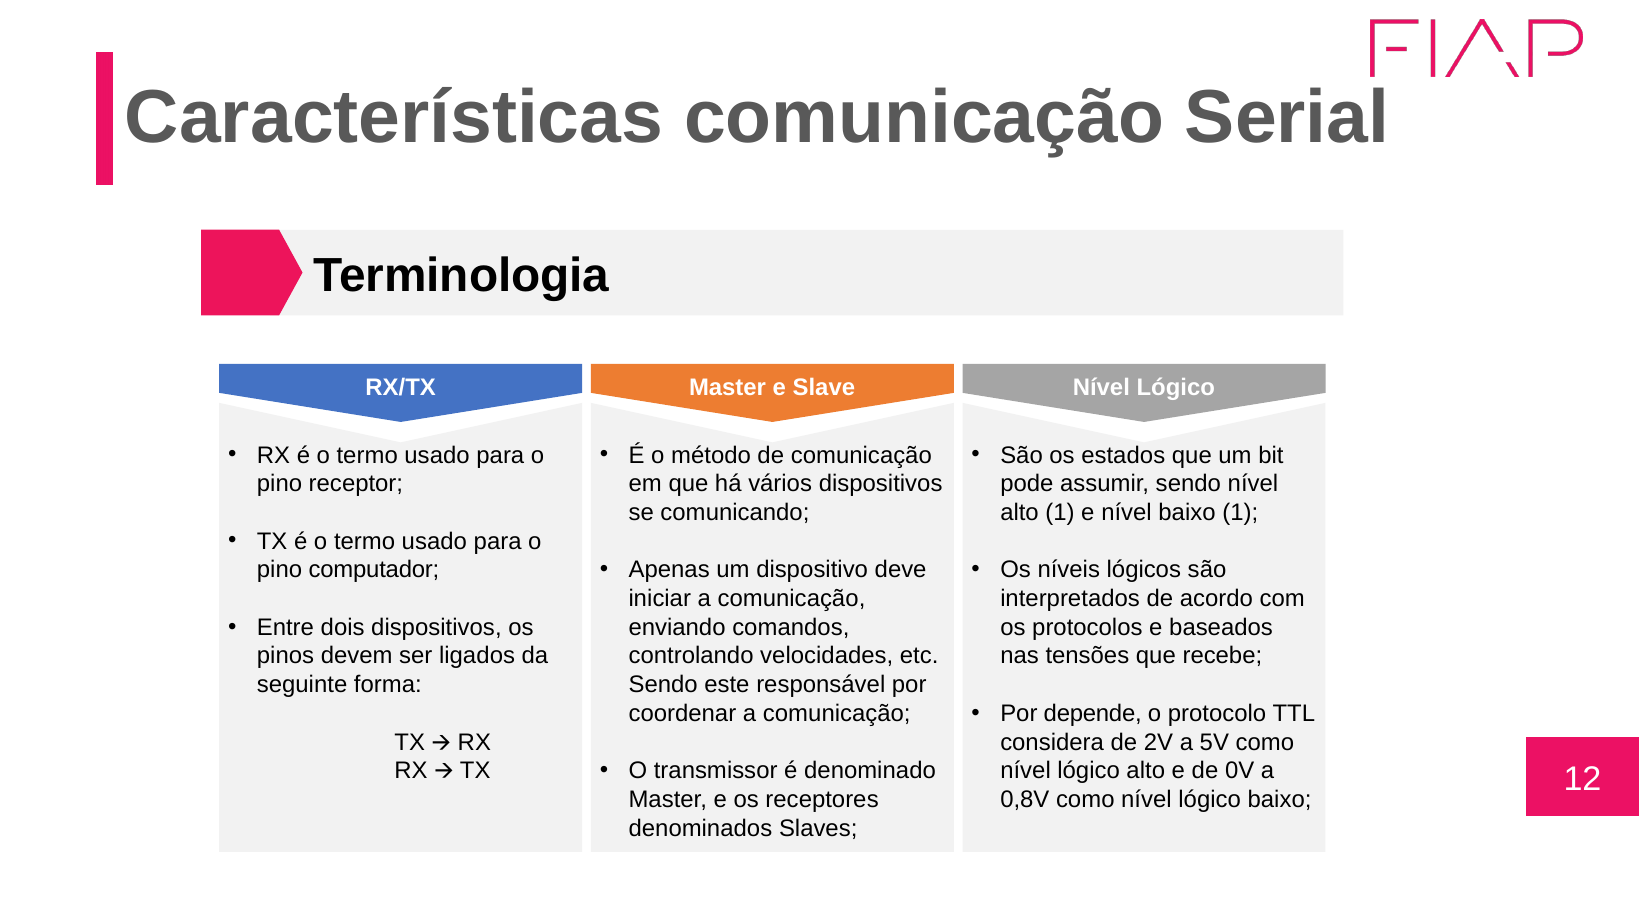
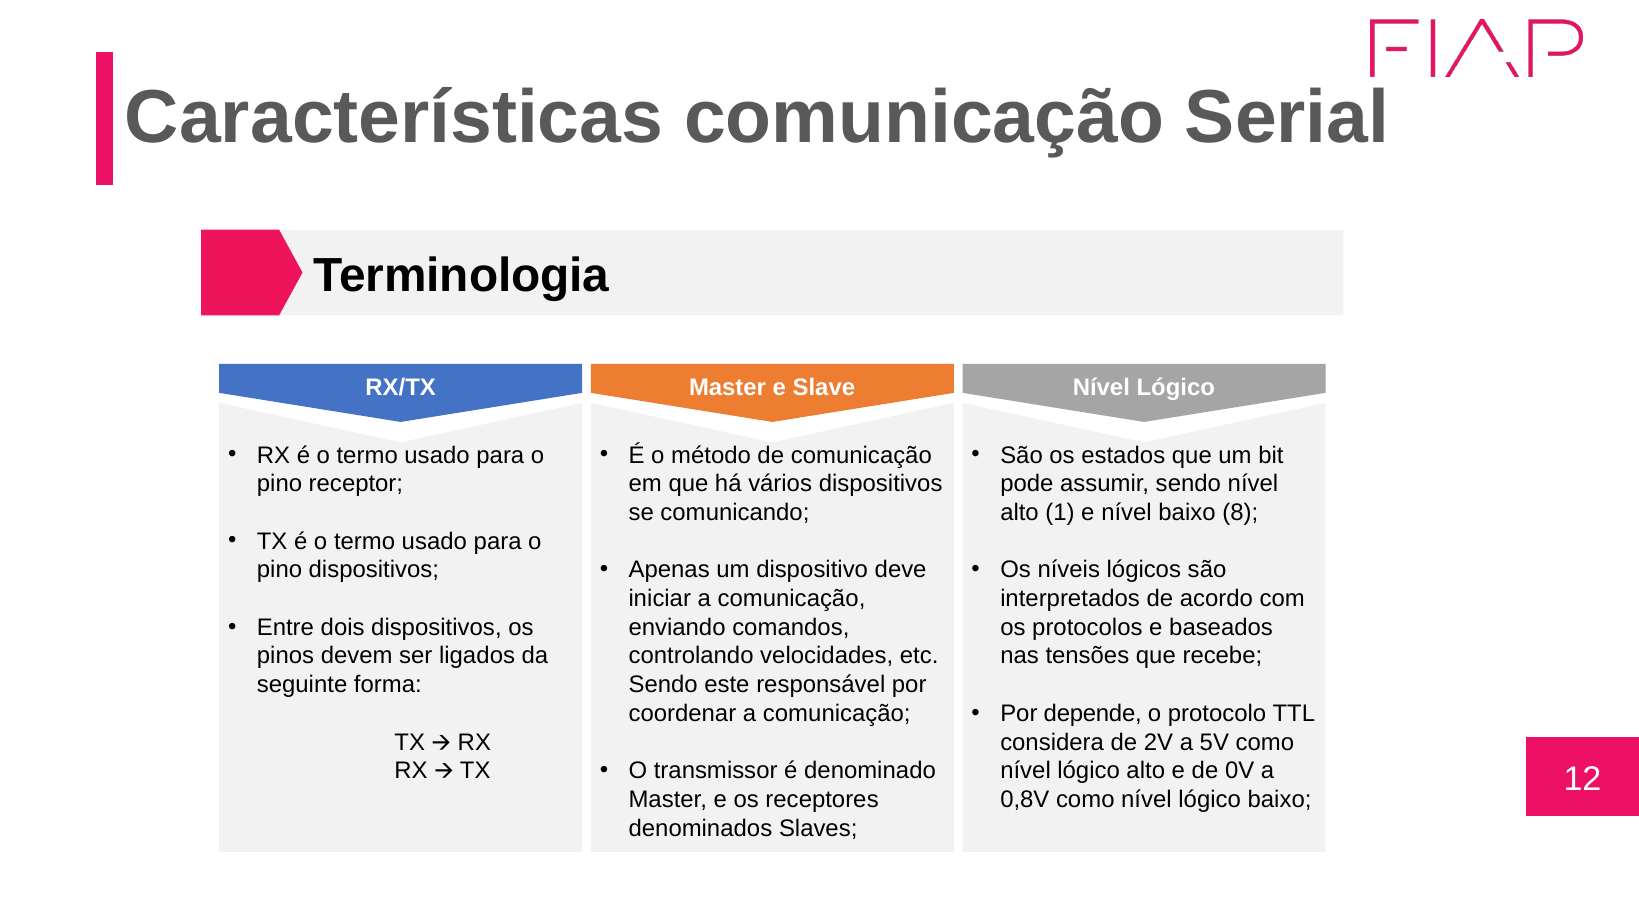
baixo 1: 1 -> 8 (1240, 513)
pino computador: computador -> dispositivos (374, 570)
